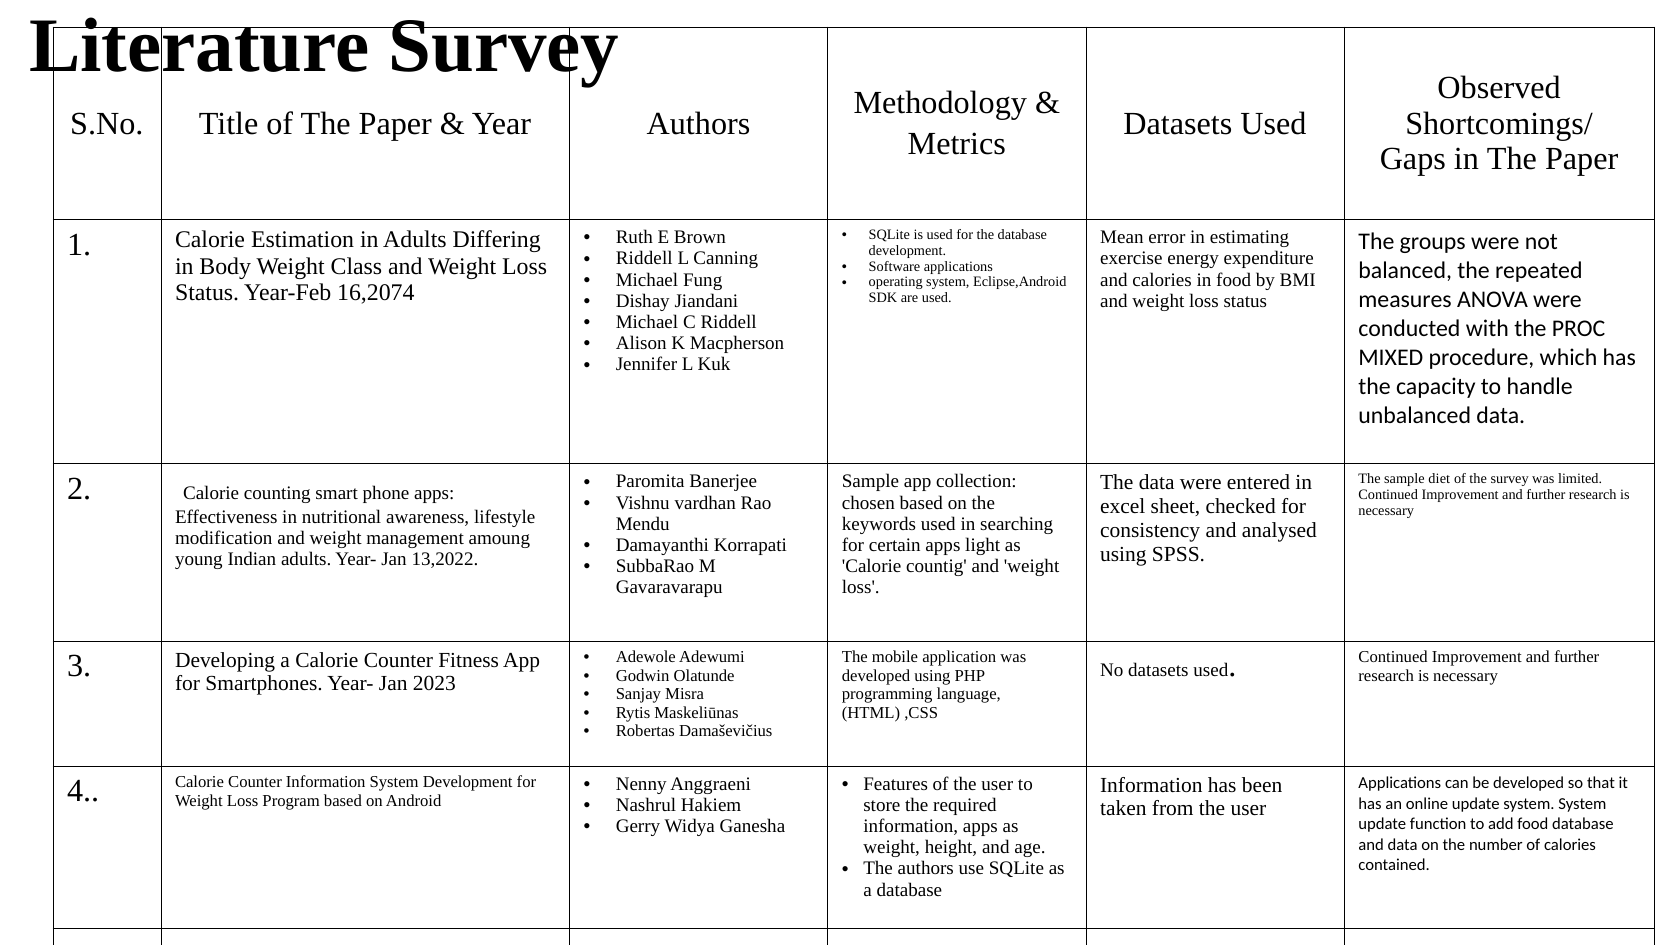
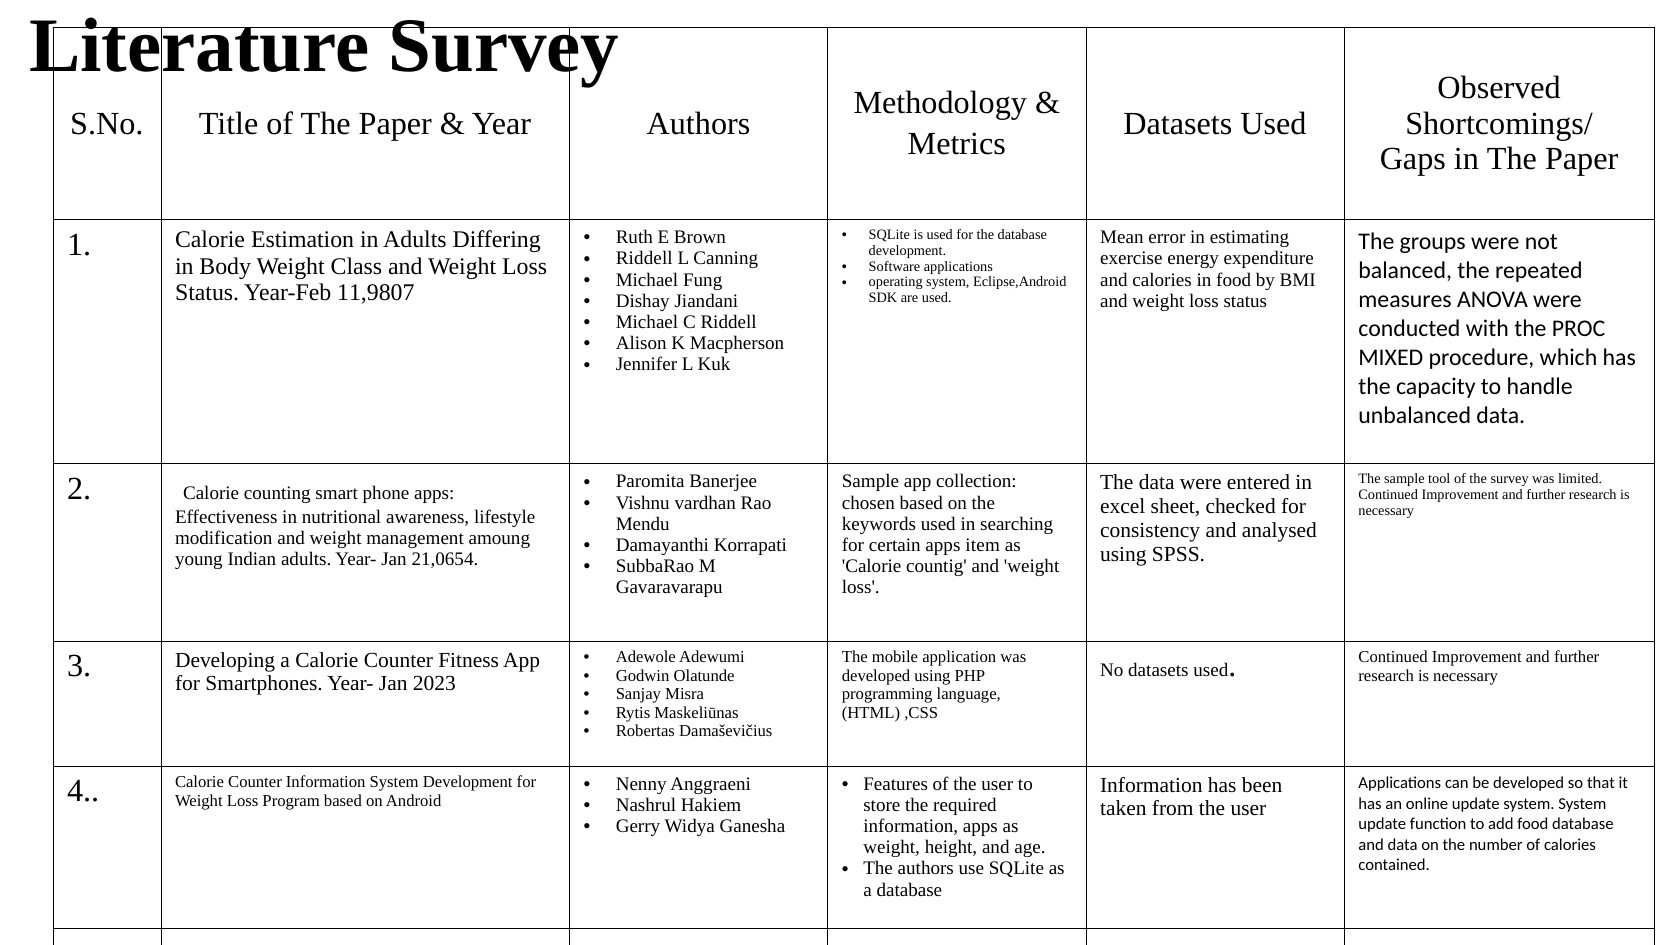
16,2074: 16,2074 -> 11,9807 (376, 293)
diet: diet -> tool (1439, 479)
light: light -> item (983, 545)
13,2022: 13,2022 -> 21,0654 (445, 559)
